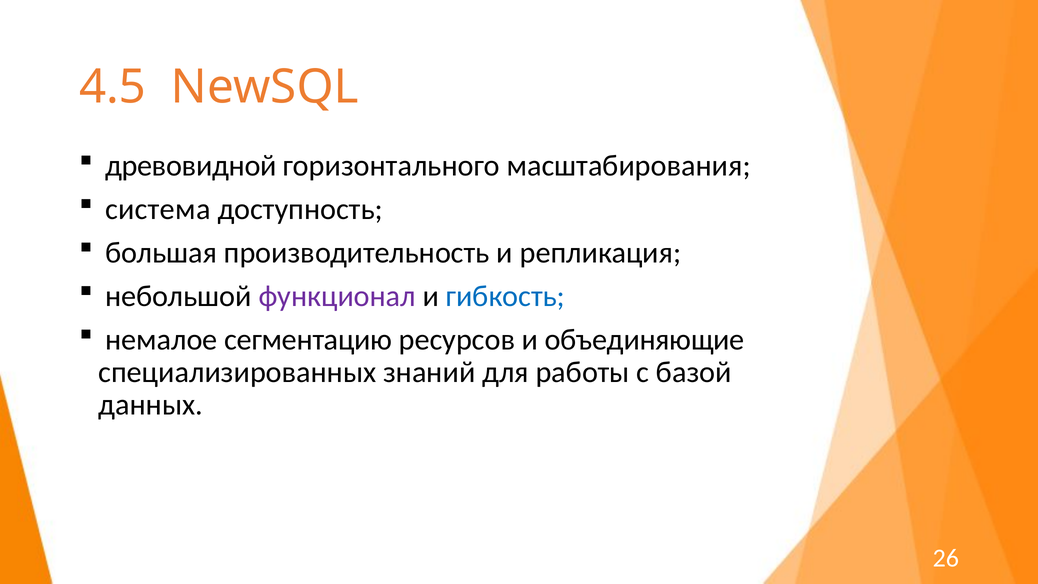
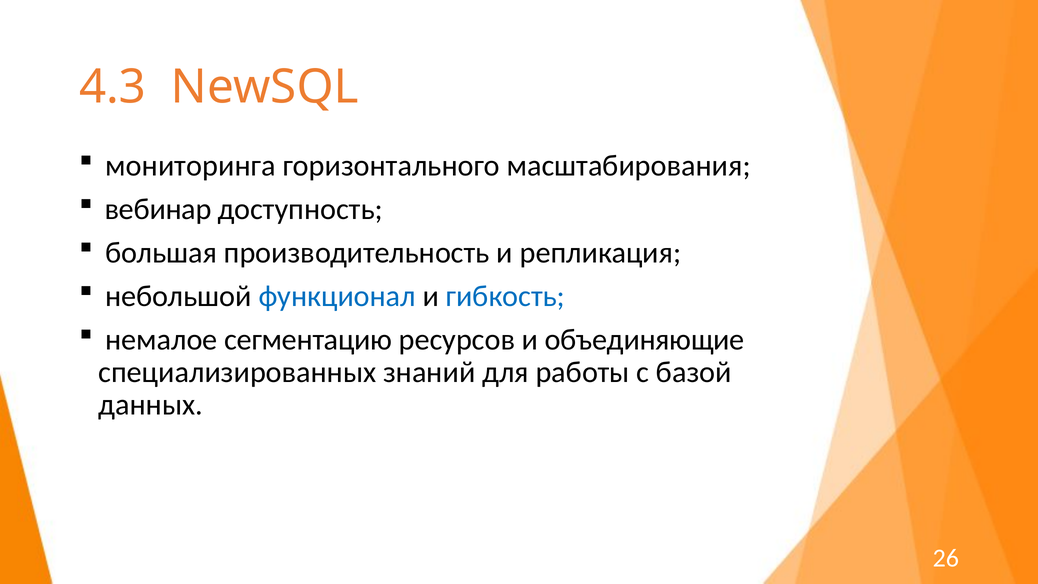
4.5: 4.5 -> 4.3 (113, 87)
древовидной: древовидной -> мониторинга (191, 166)
система: система -> вебинар (158, 209)
функционал colour: purple -> blue (337, 296)
